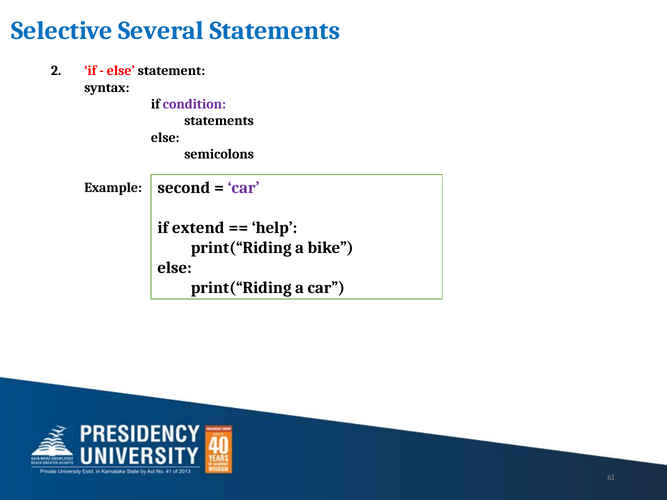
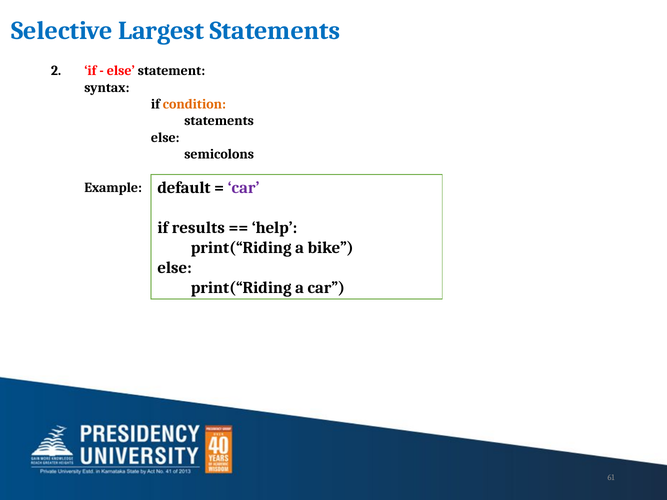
Several: Several -> Largest (161, 31)
condition colour: purple -> orange (194, 104)
second: second -> default (184, 188)
extend: extend -> results (198, 228)
